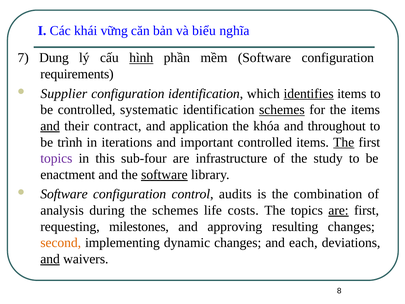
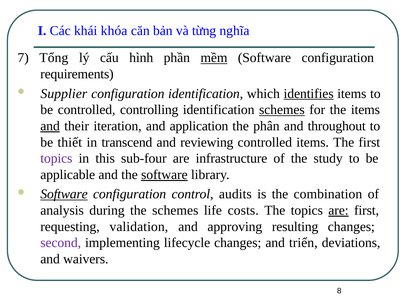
vững: vững -> khóa (114, 31)
biểu: biểu -> từng (204, 31)
Dung: Dung -> Tổng (54, 58)
hình underline: present -> none (141, 58)
mềm underline: none -> present (214, 58)
systematic: systematic -> controlling (149, 110)
contract: contract -> iteration (118, 126)
khóa: khóa -> phân (266, 126)
trình: trình -> thiết (70, 142)
iterations: iterations -> transcend (127, 142)
important: important -> reviewing (207, 142)
The underline: present -> none (344, 142)
enactment: enactment -> applicable (68, 174)
Software underline: none -> present (64, 194)
milestones: milestones -> validation (139, 226)
second colour: orange -> purple (61, 243)
dynamic: dynamic -> lifecycle (187, 243)
each: each -> triển (303, 243)
and underline: present -> none (50, 259)
